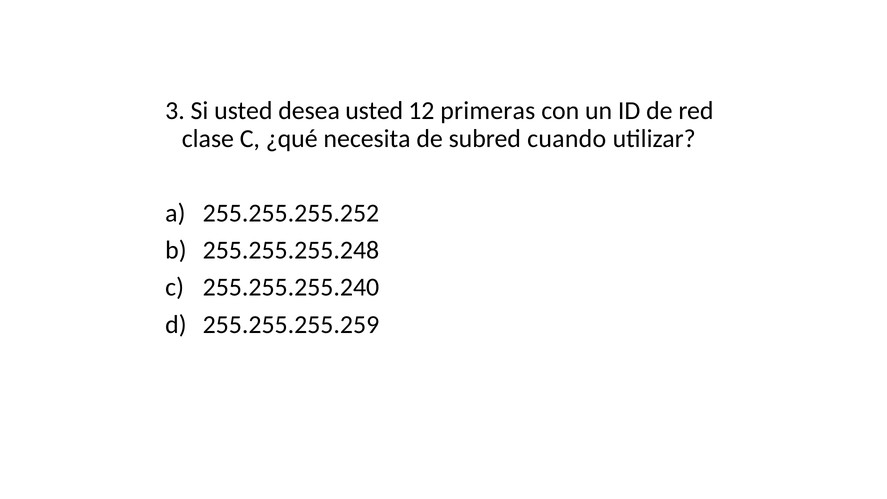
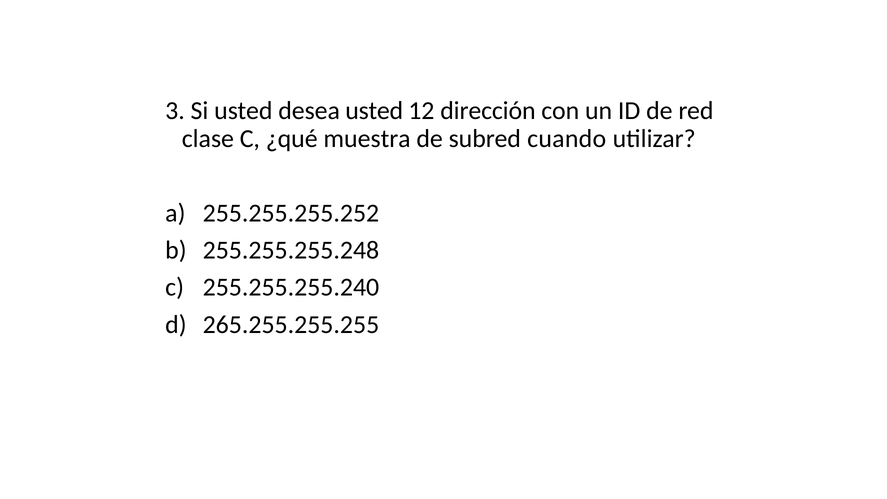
primeras: primeras -> dirección (488, 111)
necesita: necesita -> muestra (367, 139)
255.255.255.259: 255.255.255.259 -> 265.255.255.255 (291, 325)
